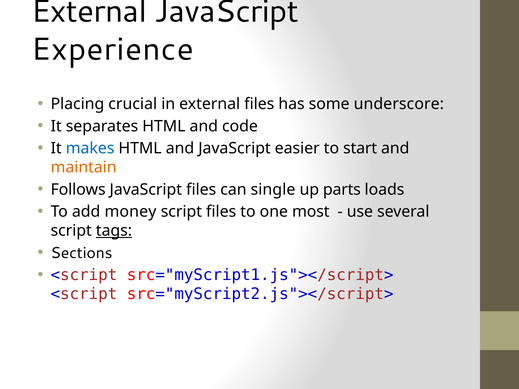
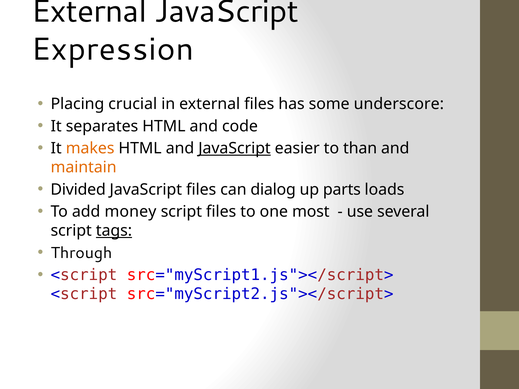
Experience: Experience -> Expression (113, 49)
makes colour: blue -> orange (90, 148)
JavaScript underline: none -> present (234, 148)
start: start -> than (360, 148)
Follows: Follows -> Divided (78, 190)
single: single -> dialog (273, 190)
Sections: Sections -> Through (81, 253)
